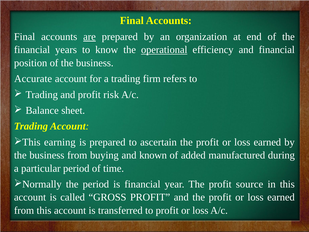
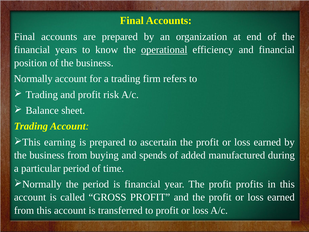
are underline: present -> none (90, 37)
Accurate: Accurate -> Normally (33, 79)
known: known -> spends (153, 155)
source: source -> profits (250, 184)
